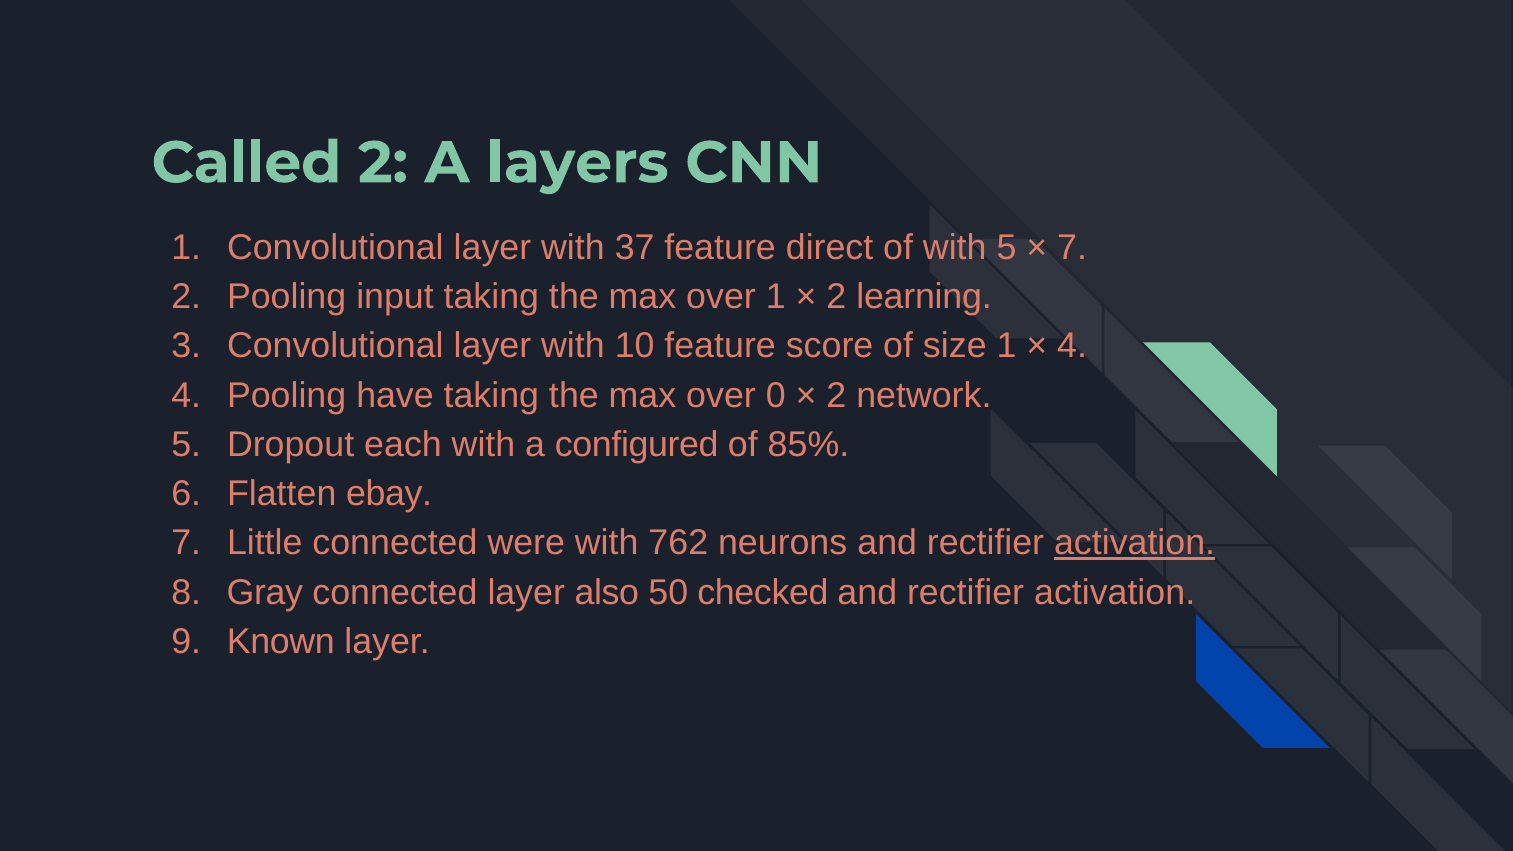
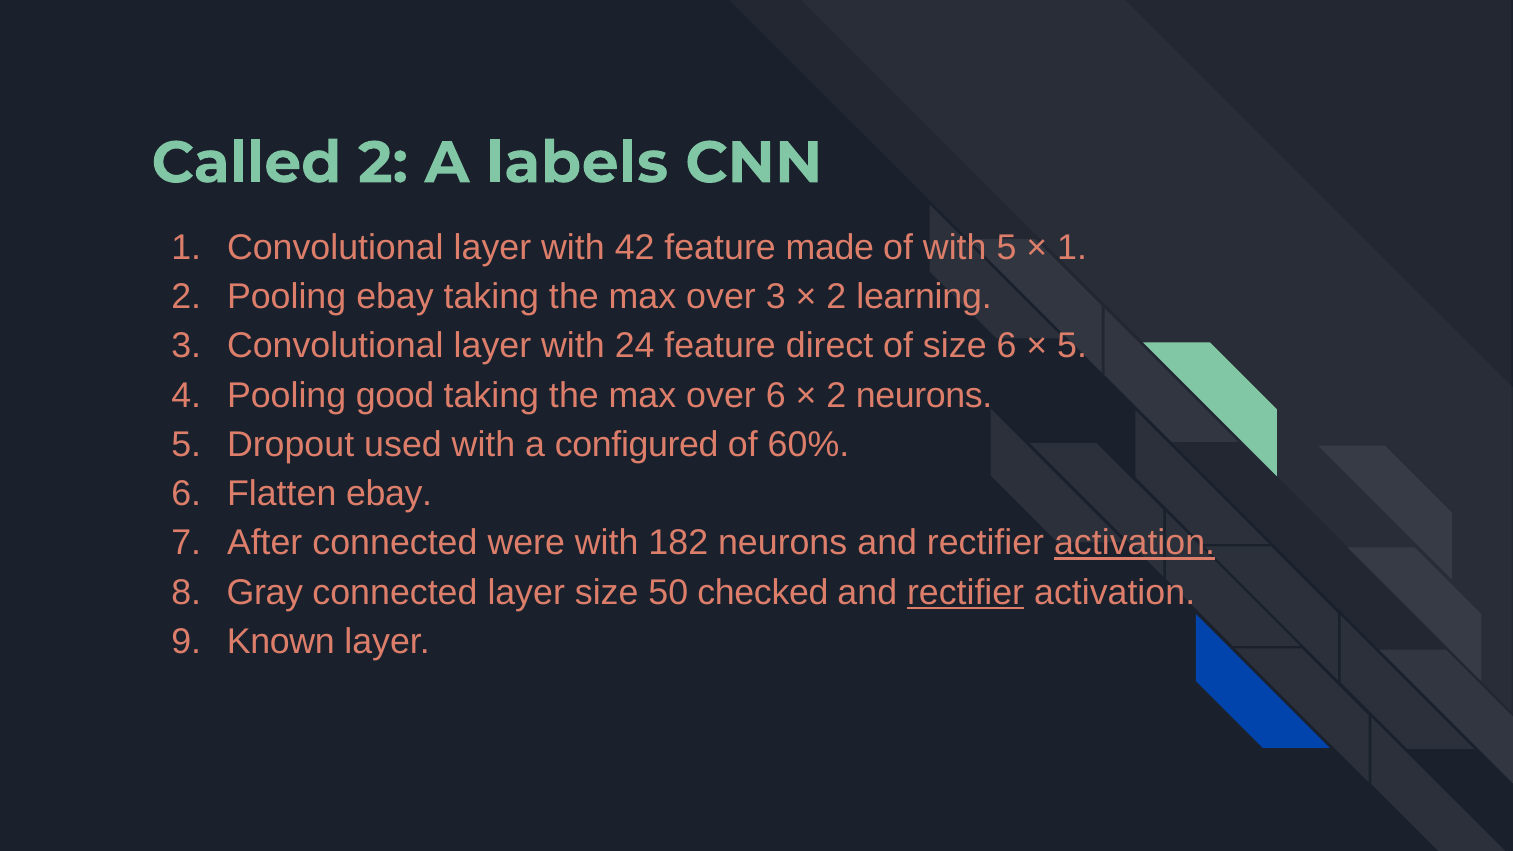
layers: layers -> labels (577, 163)
37: 37 -> 42 (635, 248)
direct: direct -> made (830, 248)
7: 7 -> 1 (1072, 248)
Pooling input: input -> ebay (395, 297)
over 1: 1 -> 3 (776, 297)
10: 10 -> 24 (635, 346)
score: score -> direct (830, 346)
size 1: 1 -> 6 (1006, 346)
4: 4 -> 5 (1072, 346)
have: have -> good (395, 395)
over 0: 0 -> 6 (776, 395)
2 network: network -> neurons (924, 395)
each: each -> used (403, 445)
85%: 85% -> 60% (808, 445)
Little: Little -> After (265, 543)
762: 762 -> 182 (678, 543)
layer also: also -> size (607, 592)
rectifier underline: none -> present (966, 592)
